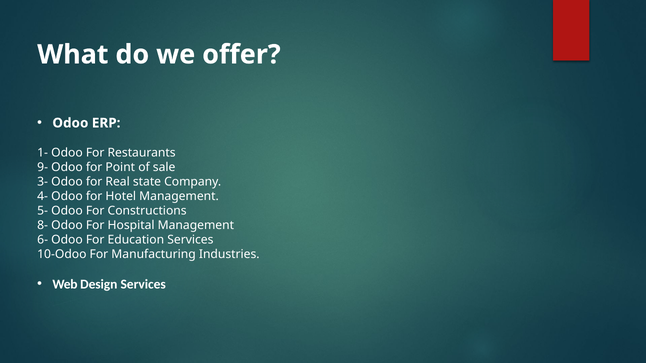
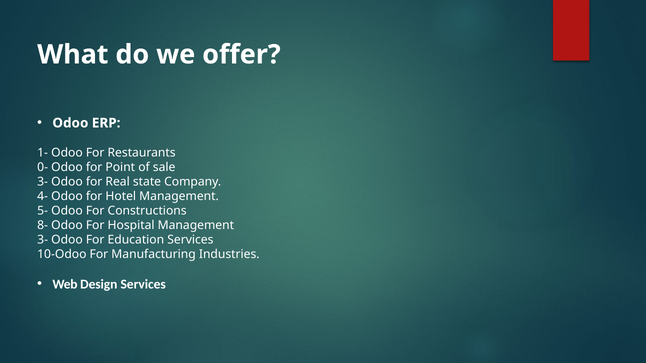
9-: 9- -> 0- (43, 167)
6-: 6- -> 3- (43, 240)
